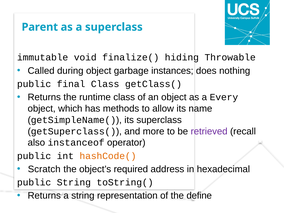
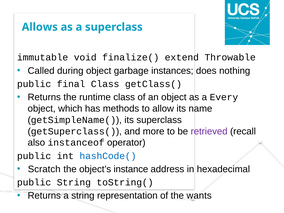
Parent: Parent -> Allows (40, 27)
hiding: hiding -> extend (182, 57)
hashCode( colour: orange -> blue (108, 156)
required: required -> instance (131, 169)
define: define -> wants (199, 196)
